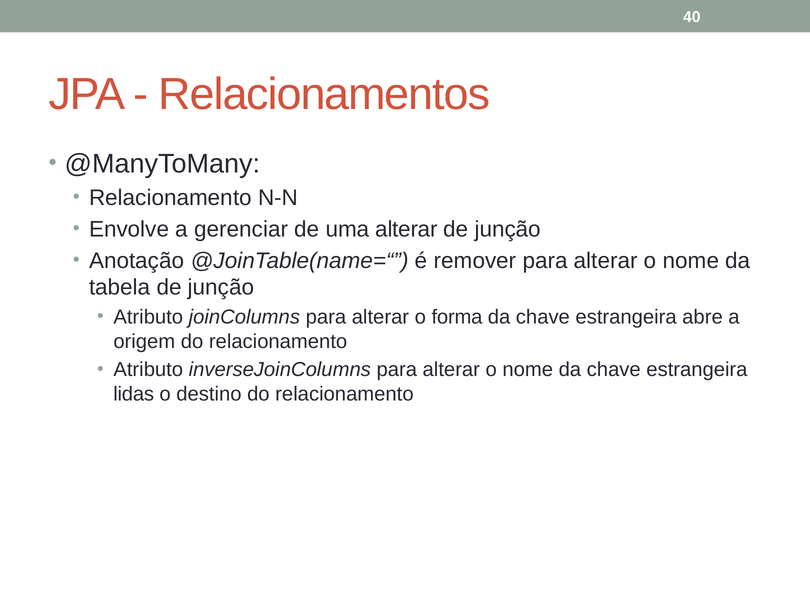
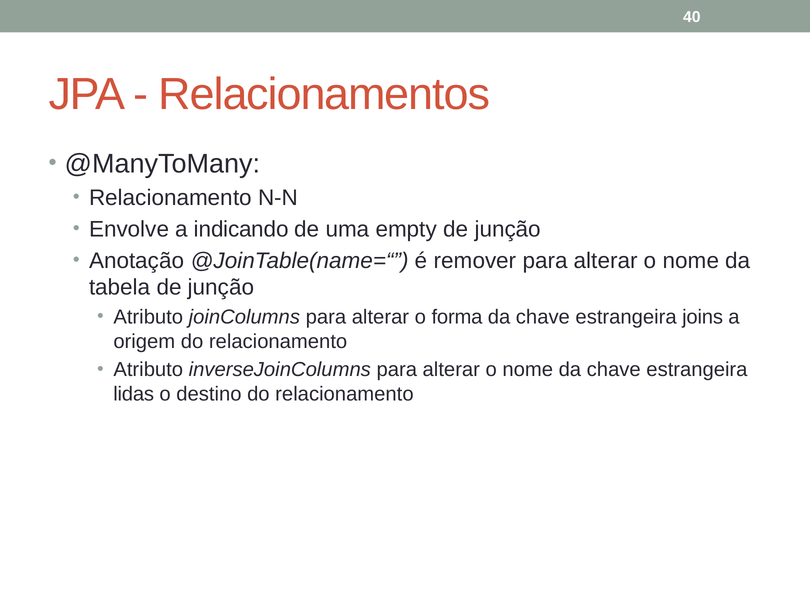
gerenciar: gerenciar -> indicando (241, 229)
uma alterar: alterar -> empty (406, 229)
abre: abre -> joins (703, 317)
